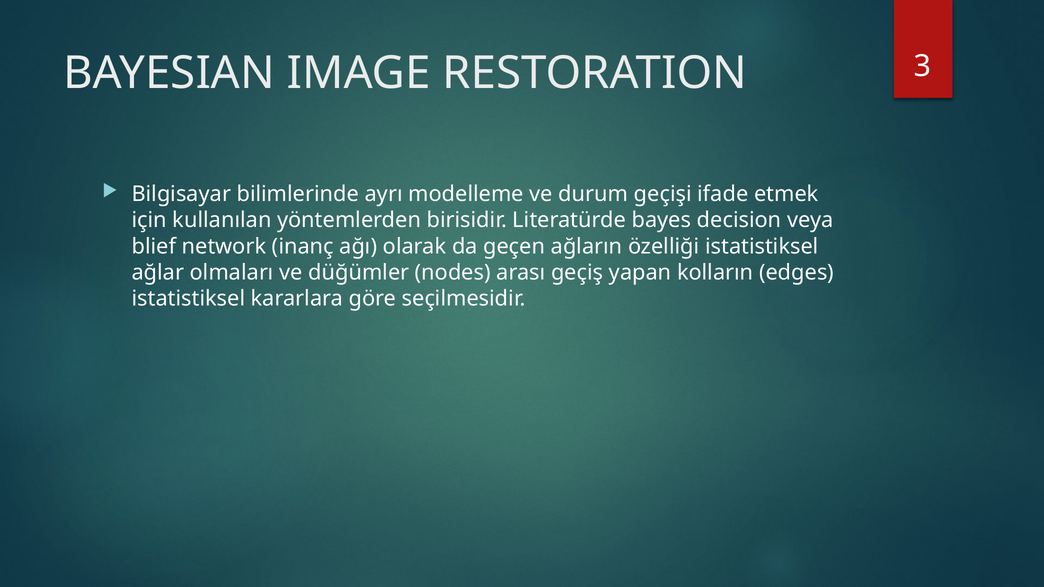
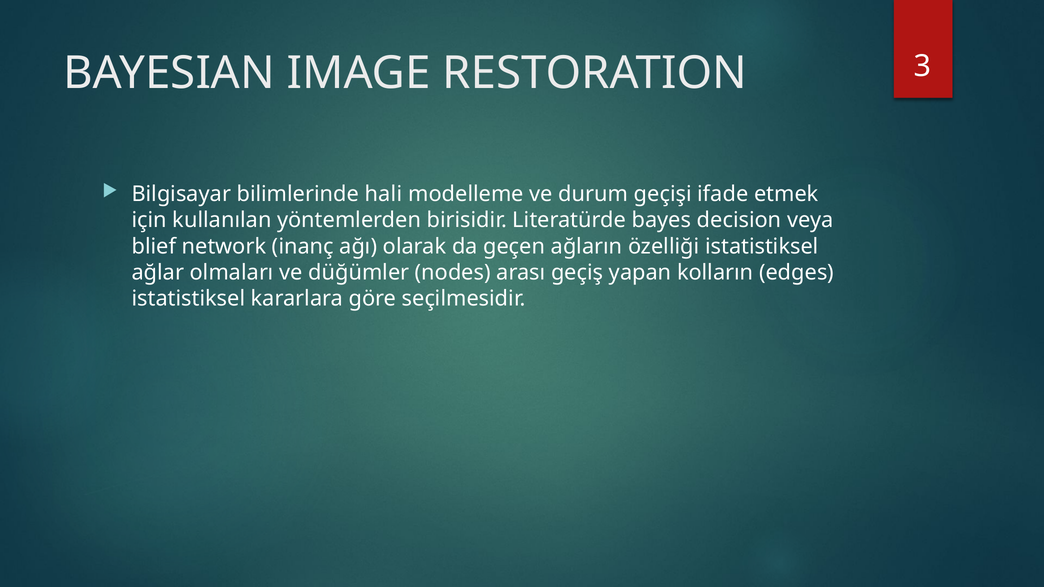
ayrı: ayrı -> hali (384, 194)
